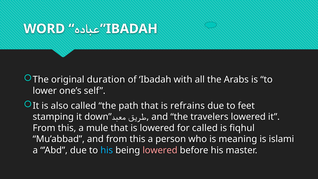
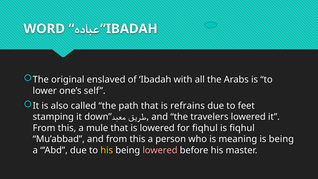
duration: duration -> enslaved (106, 80)
for called: called -> fiqhul (205, 128)
is islami: islami -> being (281, 139)
his colour: light blue -> yellow (107, 150)
